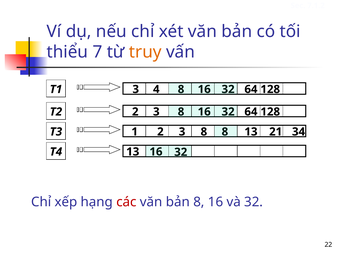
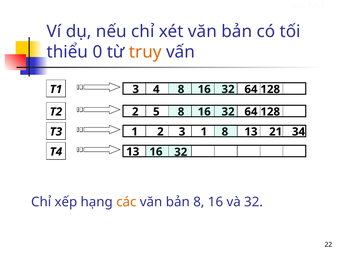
7: 7 -> 0 (97, 52)
3: 3 -> 5 (156, 112)
1 2 3 8: 8 -> 1 (204, 132)
các colour: red -> orange (126, 202)
